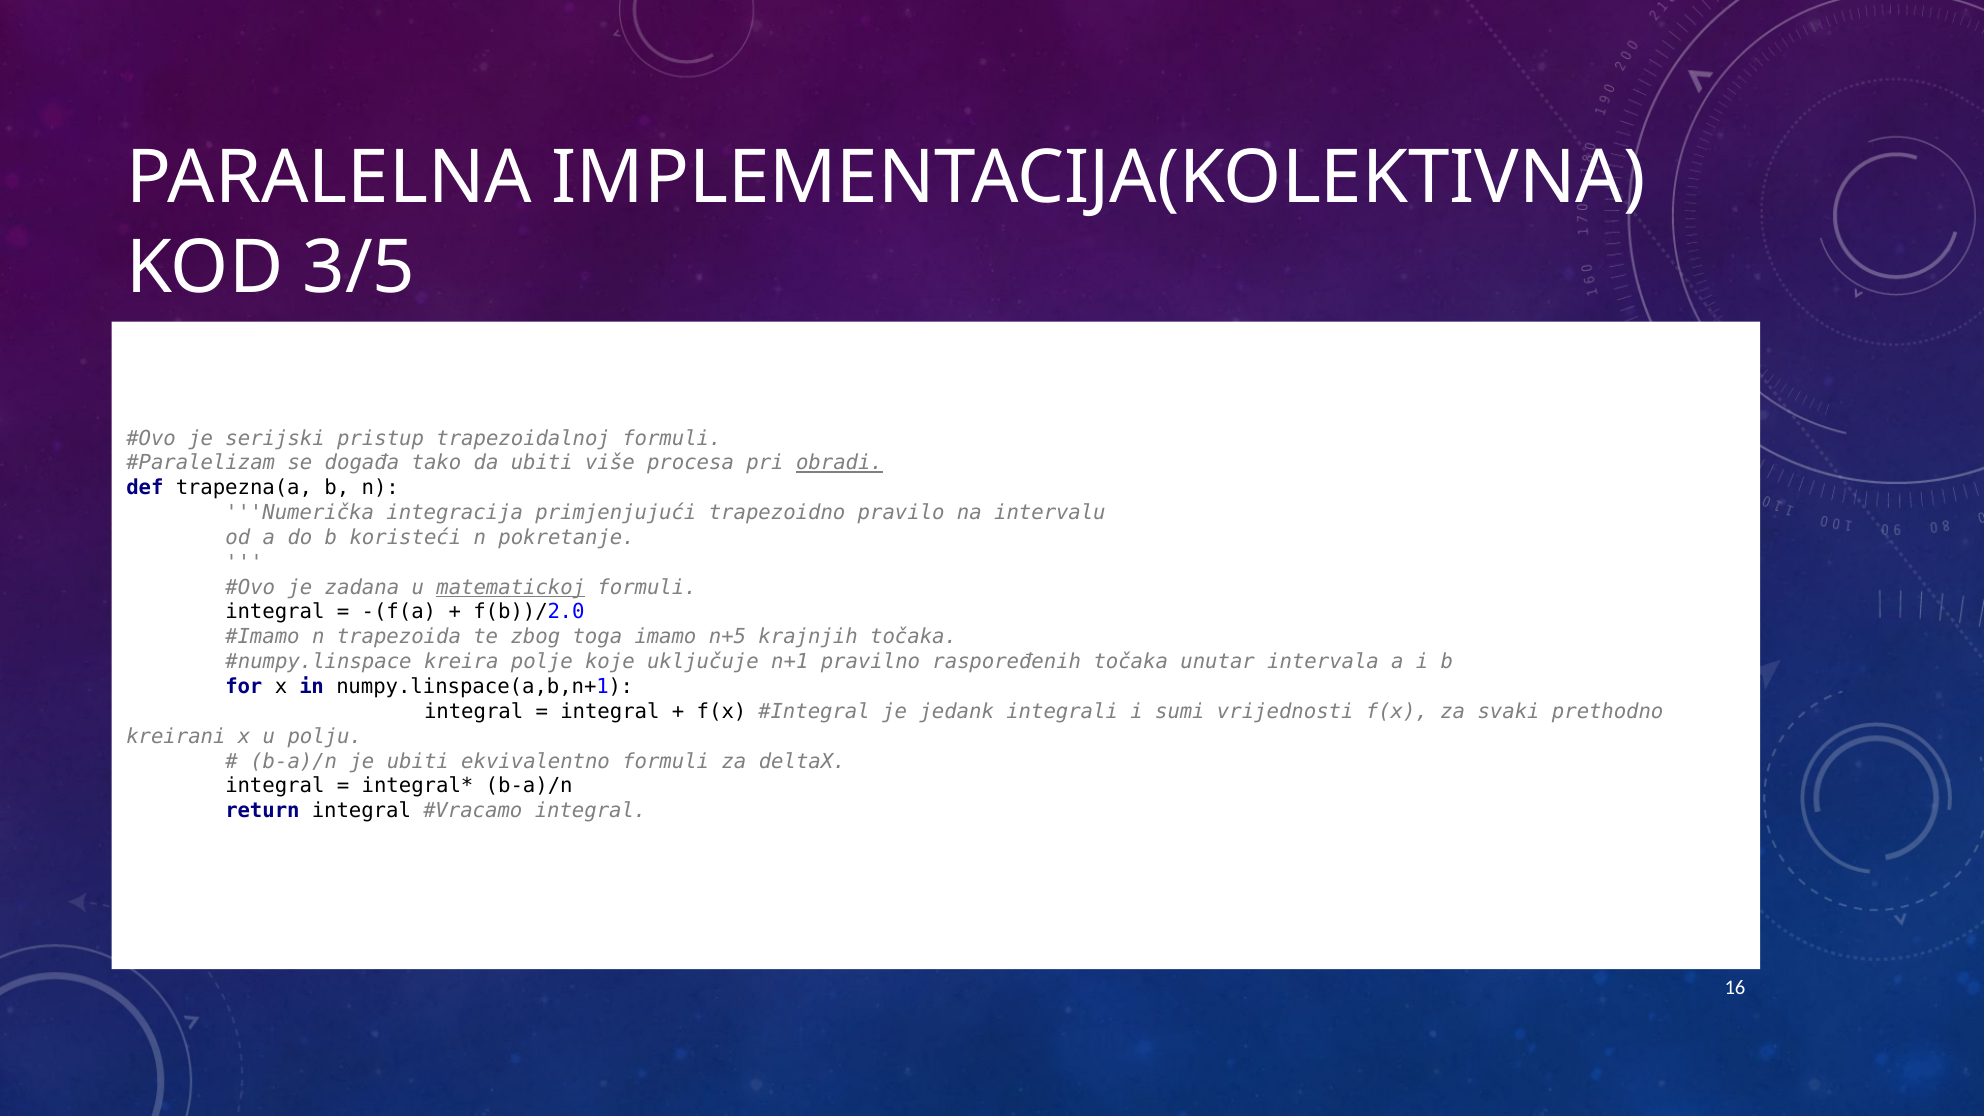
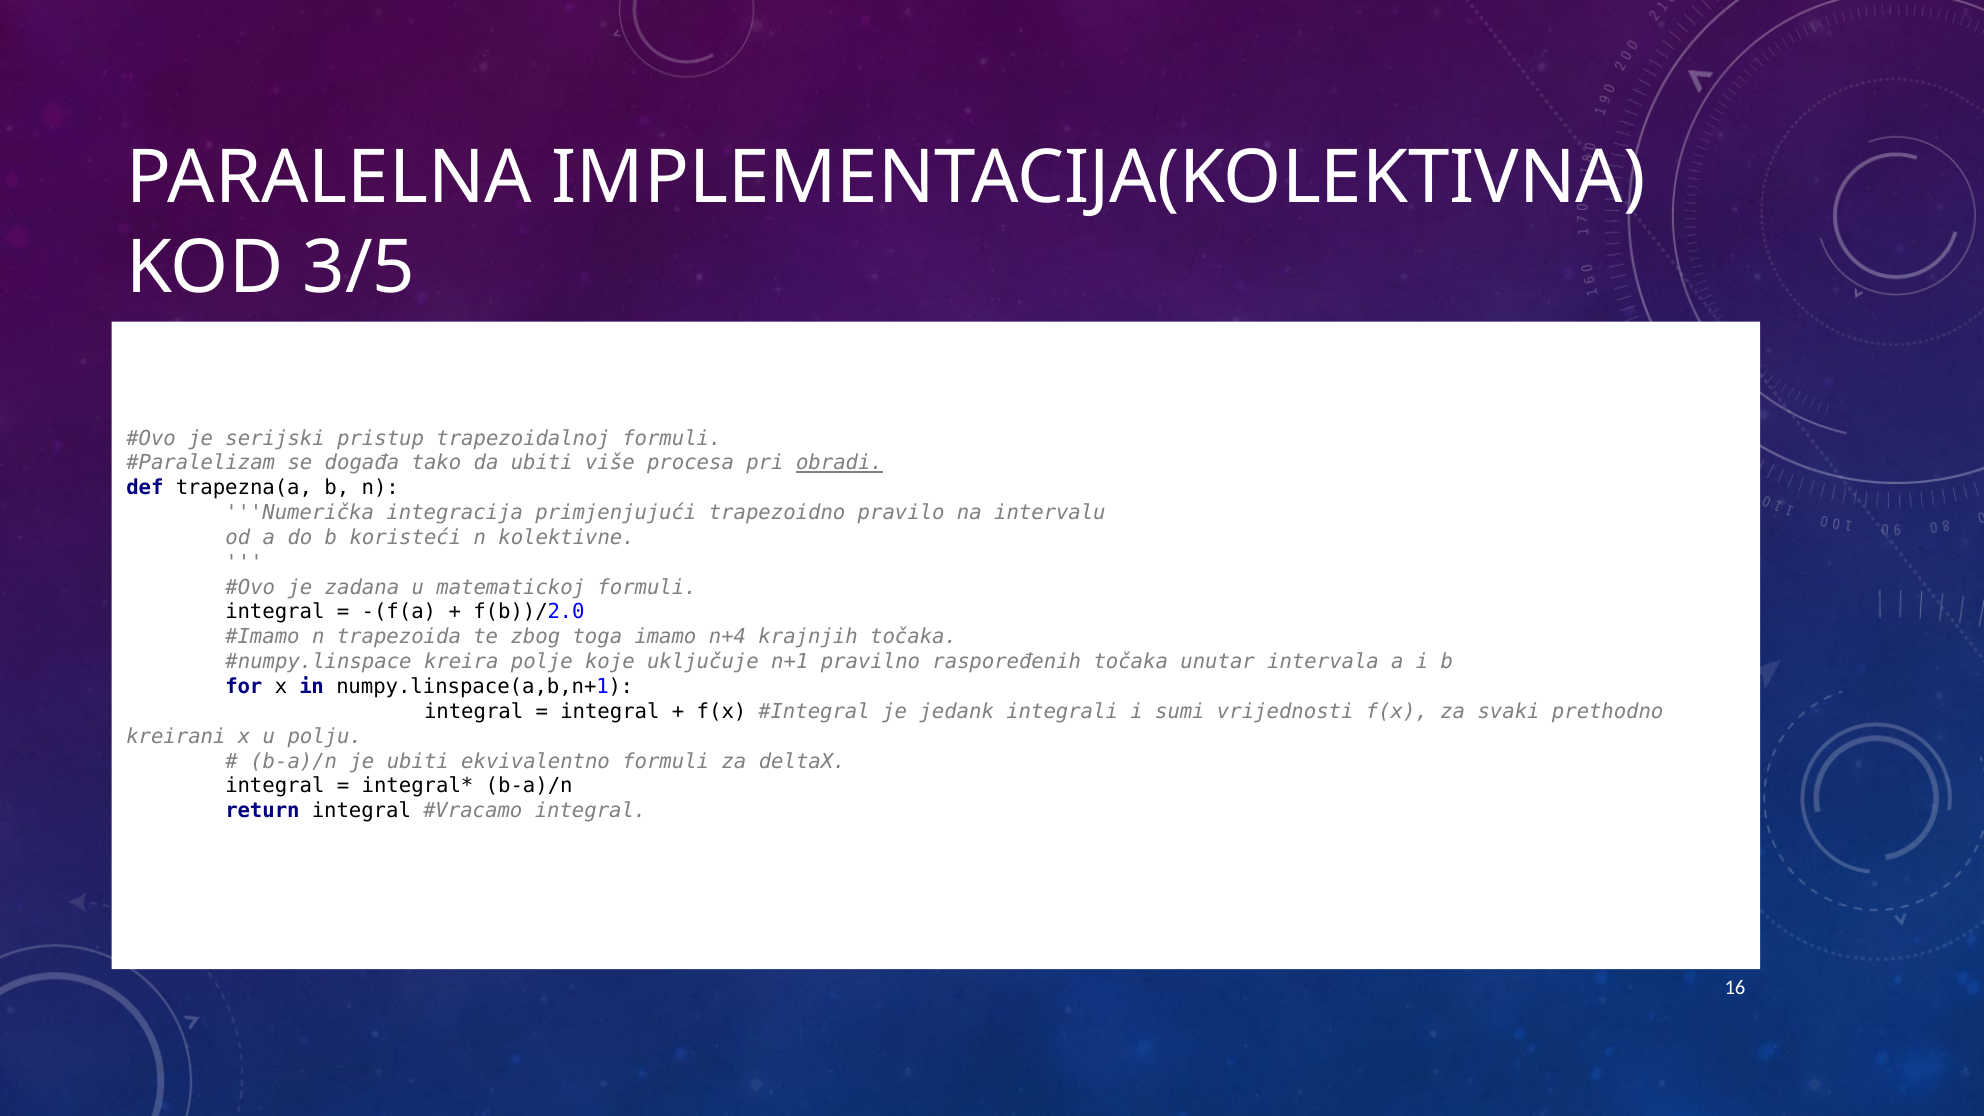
pokretanje: pokretanje -> kolektivne (567, 538)
matematickoj underline: present -> none (511, 587)
n+5: n+5 -> n+4 (727, 637)
